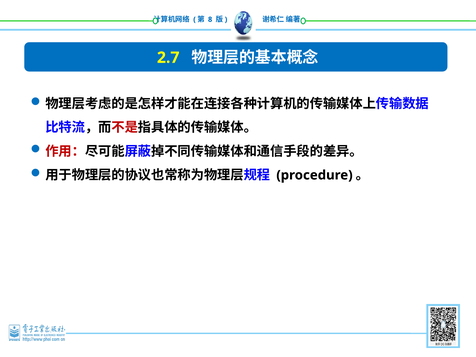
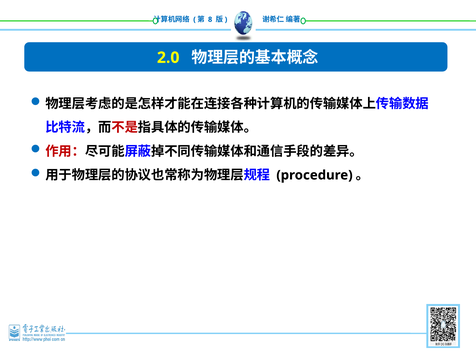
2.7: 2.7 -> 2.0 (168, 58)
